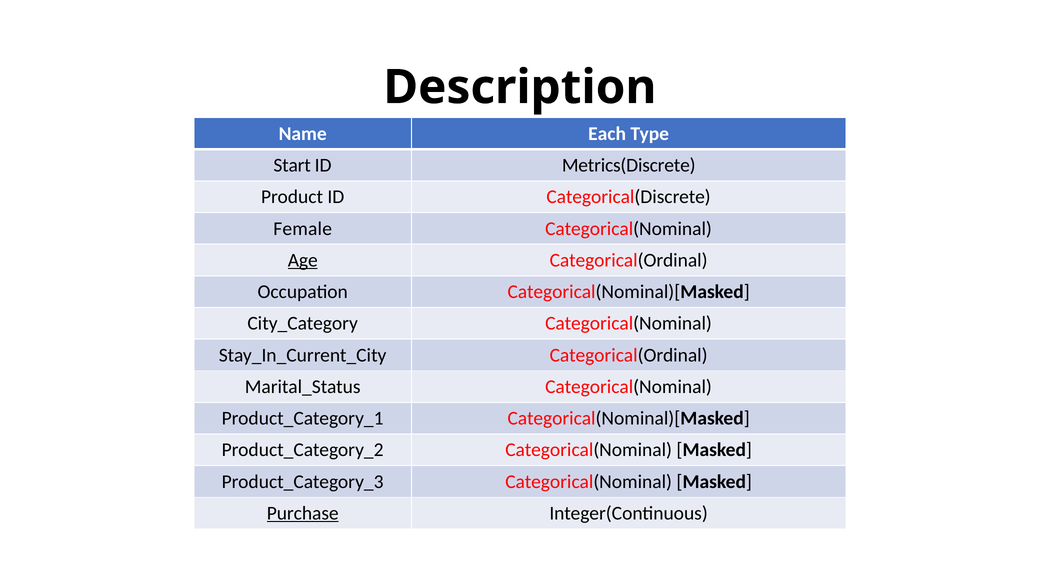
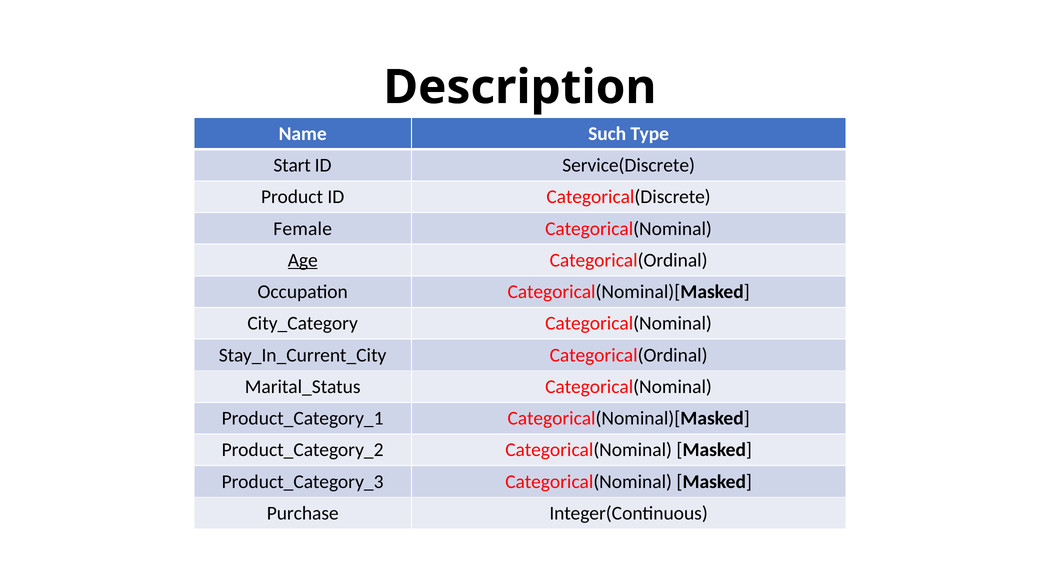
Each: Each -> Such (607, 134)
Metrics(Discrete: Metrics(Discrete -> Service(Discrete (629, 165)
Purchase underline: present -> none (303, 513)
